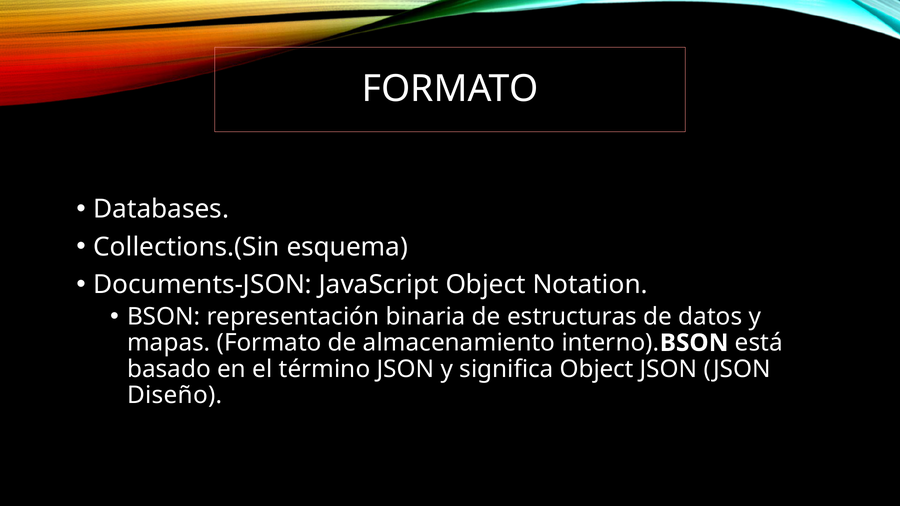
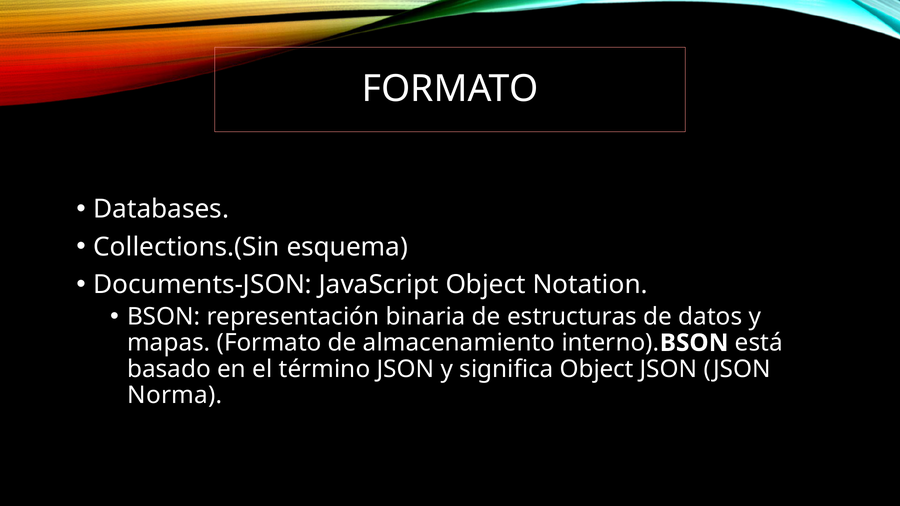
Diseño: Diseño -> Norma (175, 396)
